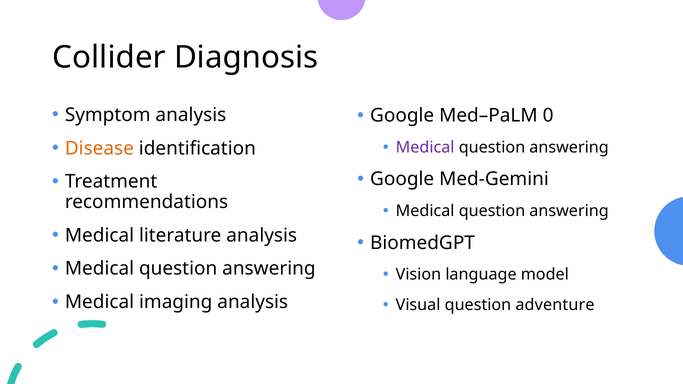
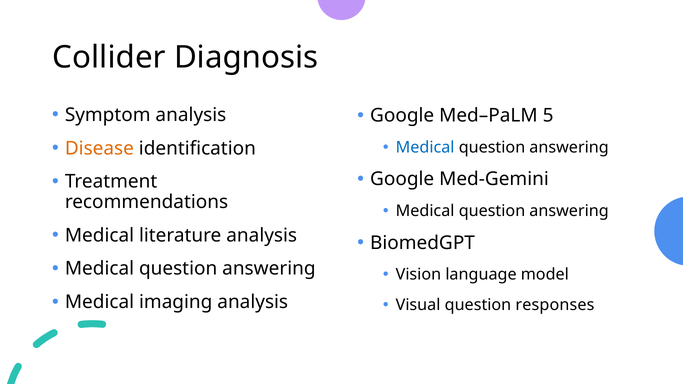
0: 0 -> 5 (548, 116)
Medical colour: purple -> blue (425, 147)
adventure: adventure -> responses (555, 305)
